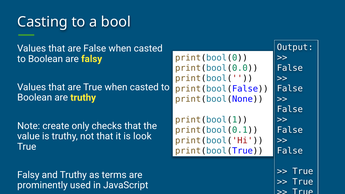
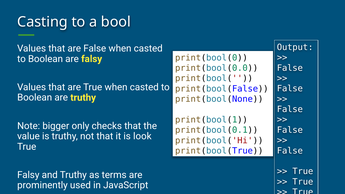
create: create -> bigger (56, 126)
